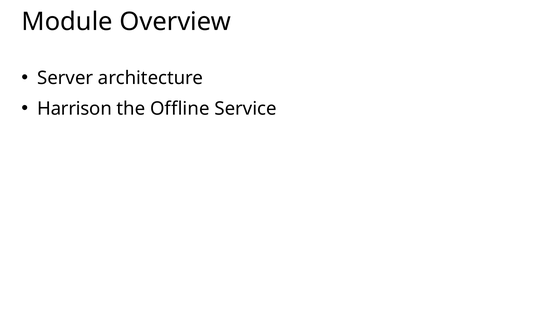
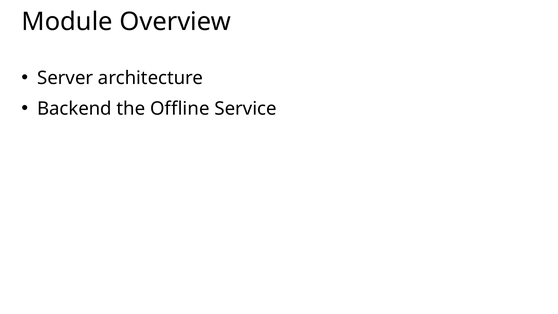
Harrison: Harrison -> Backend (74, 109)
